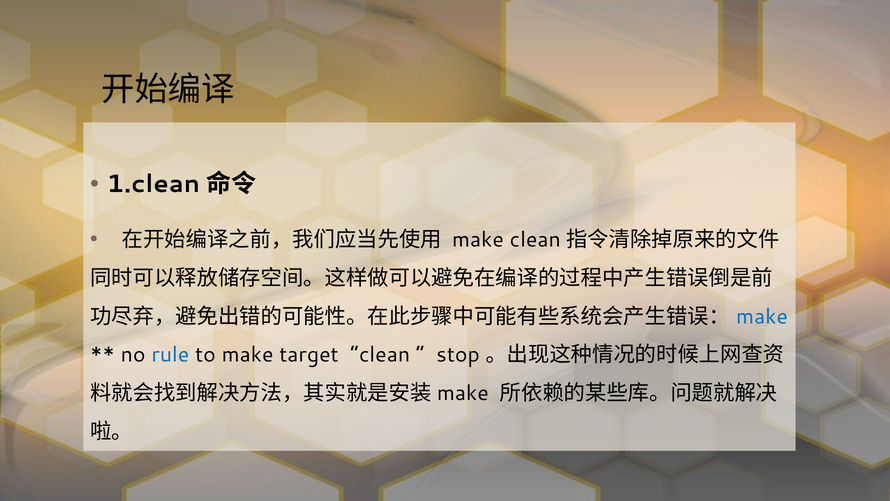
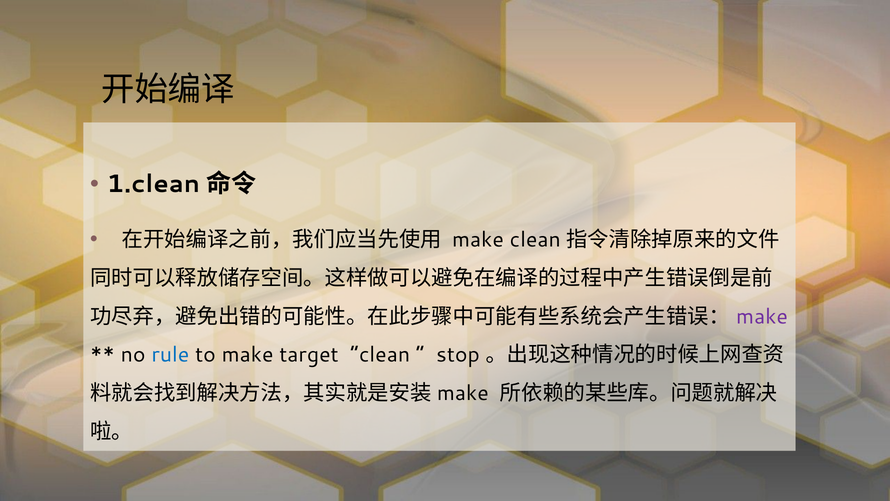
make colour: blue -> purple (762, 316)
